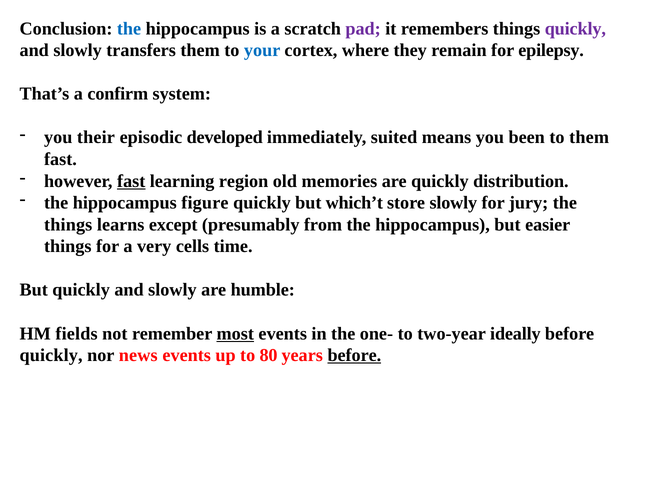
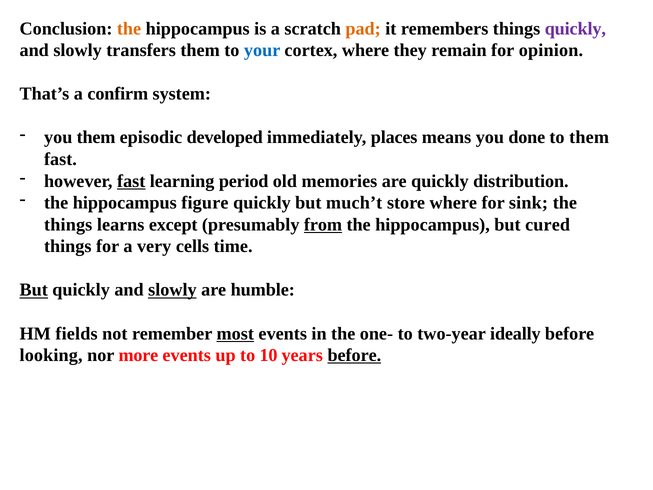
the colour: blue -> orange (129, 29)
pad colour: purple -> orange (363, 29)
epilepsy: epilepsy -> opinion (551, 50)
you their: their -> them (96, 137)
suited: suited -> places (394, 137)
been: been -> done (527, 137)
region: region -> period (244, 181)
which’t: which’t -> much’t (354, 203)
store slowly: slowly -> where (453, 203)
jury: jury -> sink (529, 203)
from underline: none -> present (323, 225)
easier: easier -> cured (548, 225)
But underline: none -> present (34, 290)
slowly underline: none -> present (172, 290)
quickly: quickly -> looking (51, 355)
news: news -> more (138, 355)
80: 80 -> 10 (268, 355)
